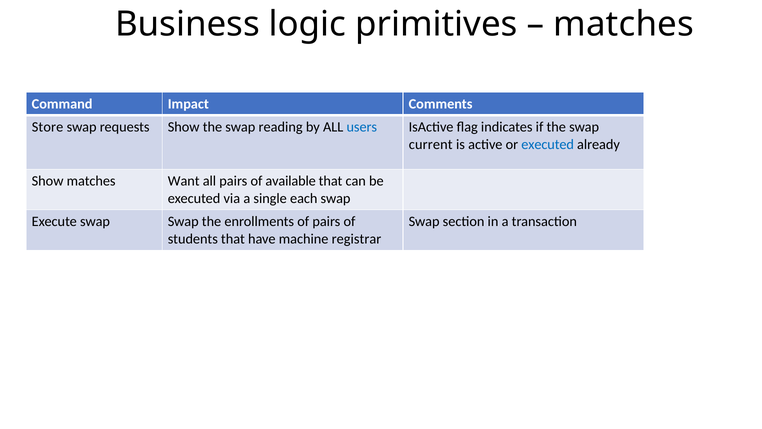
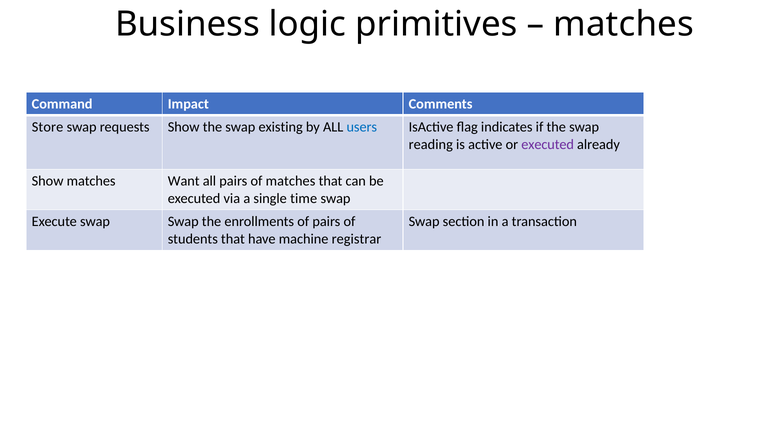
reading: reading -> existing (281, 127)
current: current -> reading (431, 144)
executed colour: blue -> purple (548, 144)
of available: available -> matches (291, 181)
each: each -> time (304, 198)
